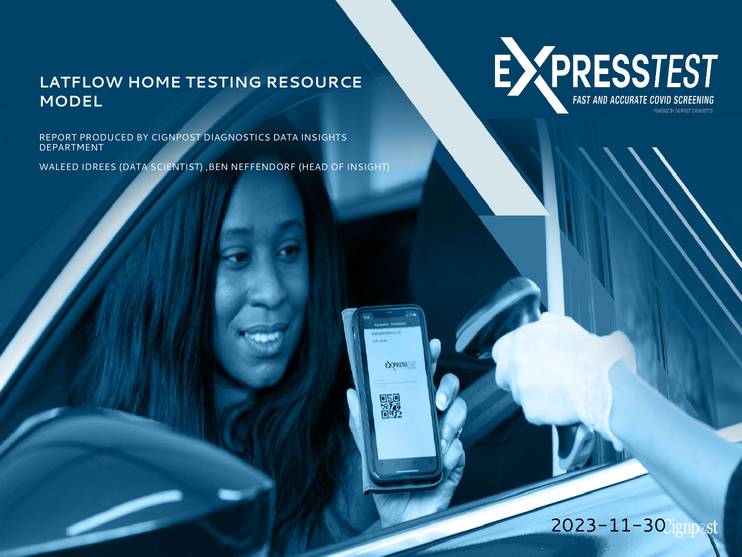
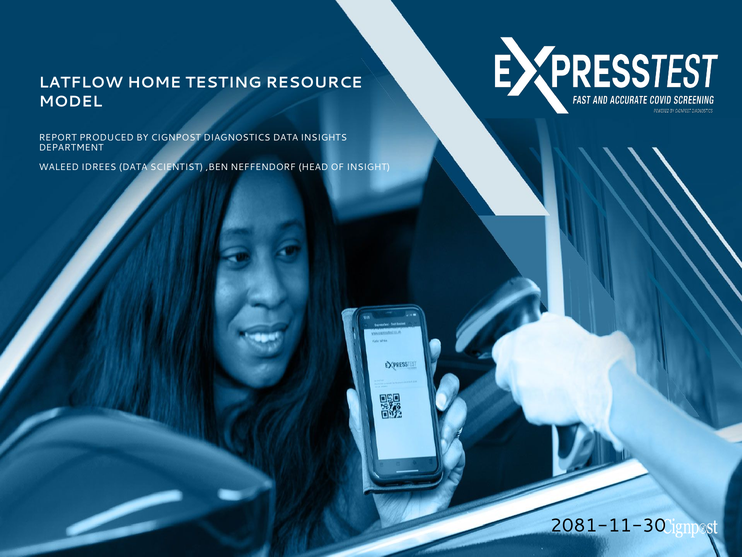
2023-11-30: 2023-11-30 -> 2081-11-30 (608, 525)
